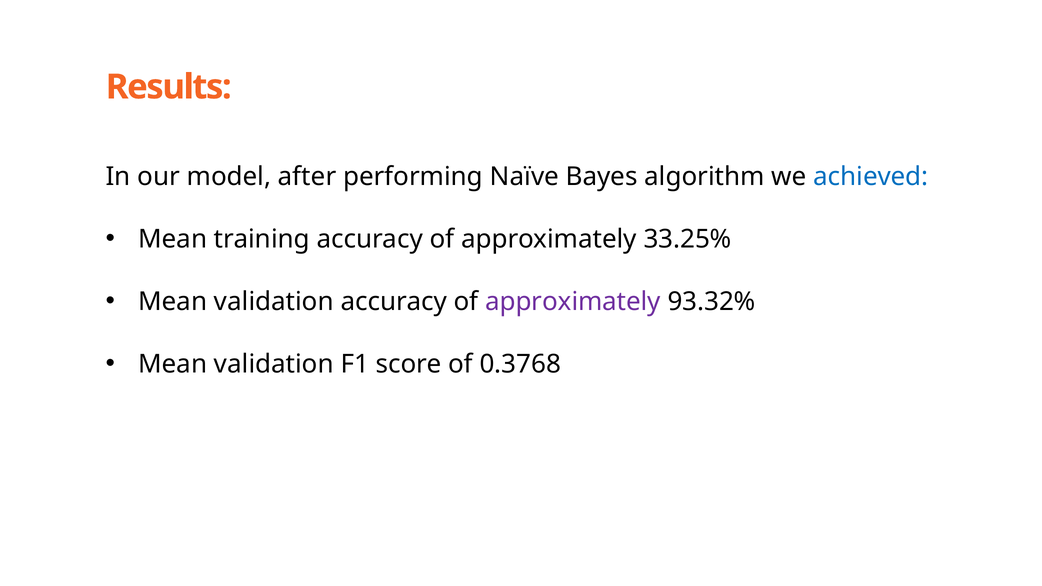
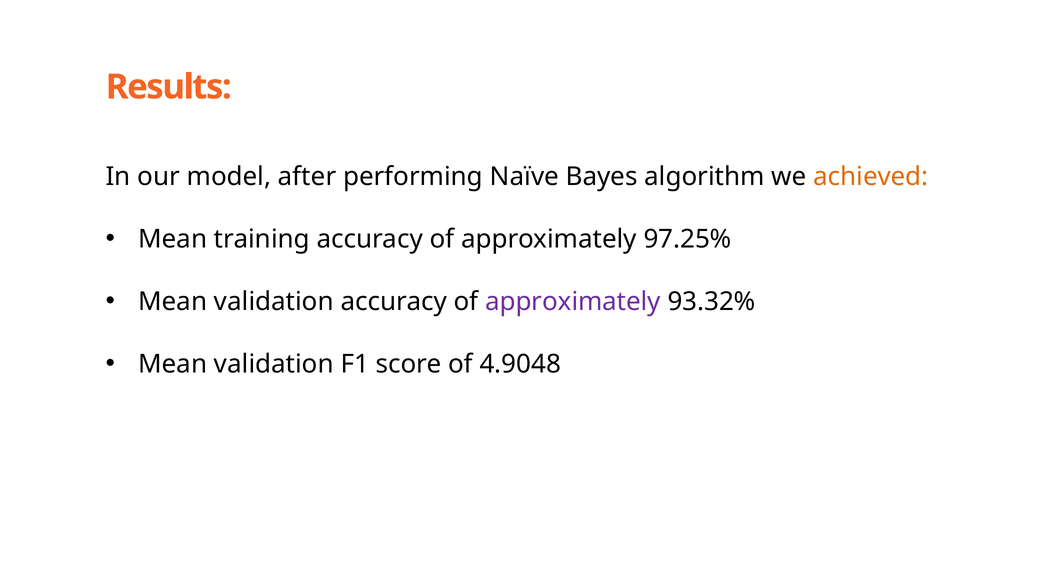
achieved colour: blue -> orange (871, 177)
33.25%: 33.25% -> 97.25% (688, 239)
0.3768: 0.3768 -> 4.9048 (520, 364)
